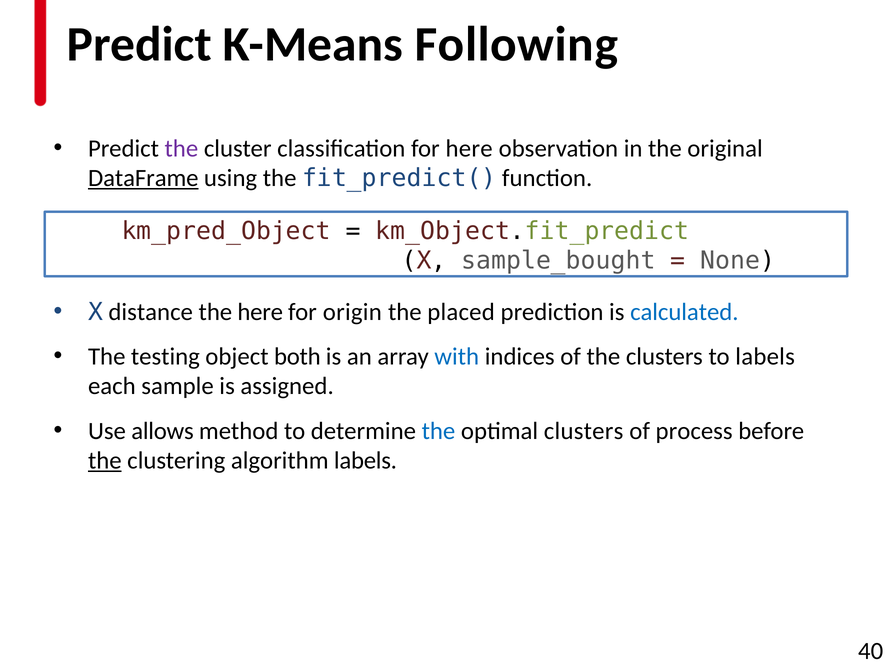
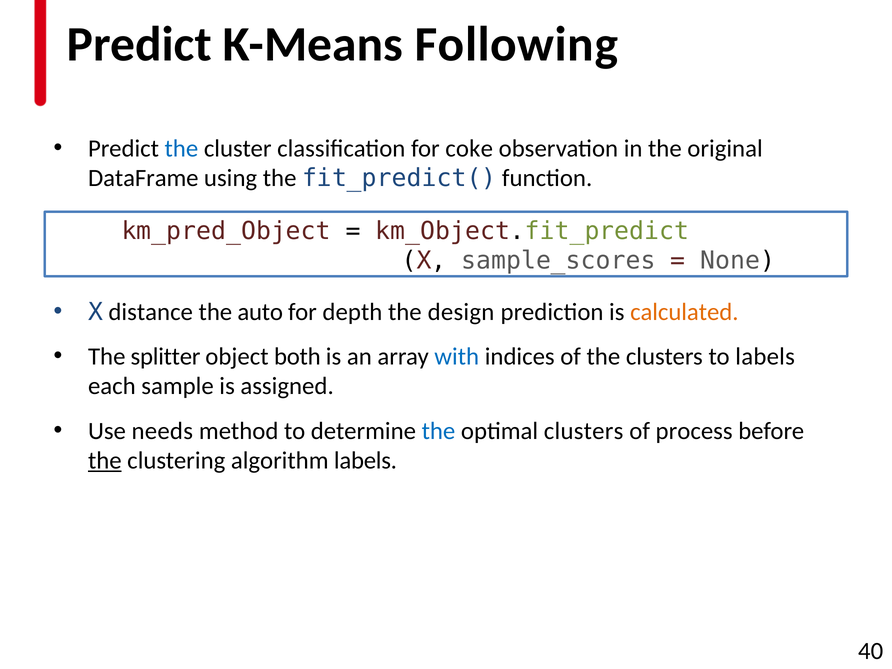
the colour: purple -> blue (181, 148)
for here: here -> coke (469, 148)
DataFrame underline: present -> none (143, 178)
sample_bought: sample_bought -> sample_scores (558, 261)
the here: here -> auto (260, 312)
origin: origin -> depth (352, 312)
placed: placed -> design (461, 312)
calculated colour: blue -> orange (684, 312)
testing: testing -> splitter (166, 357)
allows: allows -> needs (162, 431)
